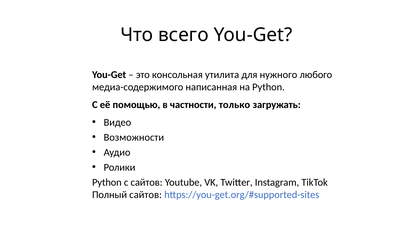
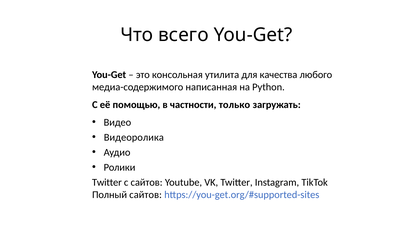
нужного: нужного -> качества (279, 74)
Возможности: Возможности -> Видеоролика (134, 137)
Python: Python -> Twitter (107, 182)
